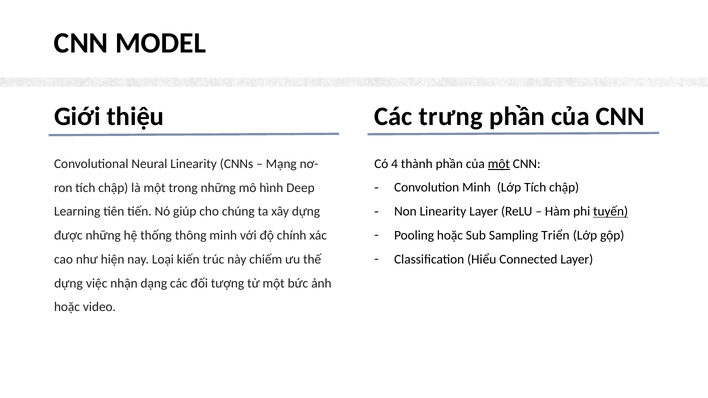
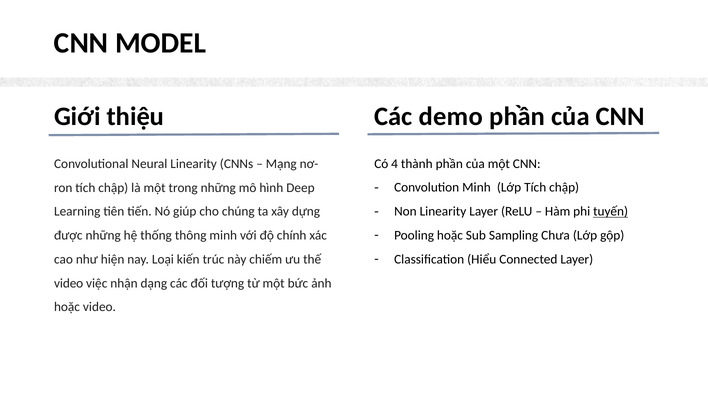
trưng: trưng -> demo (451, 117)
một underline: present -> none (499, 164)
Triển: Triển -> Chưa (555, 236)
dựng: dựng -> video (69, 283)
